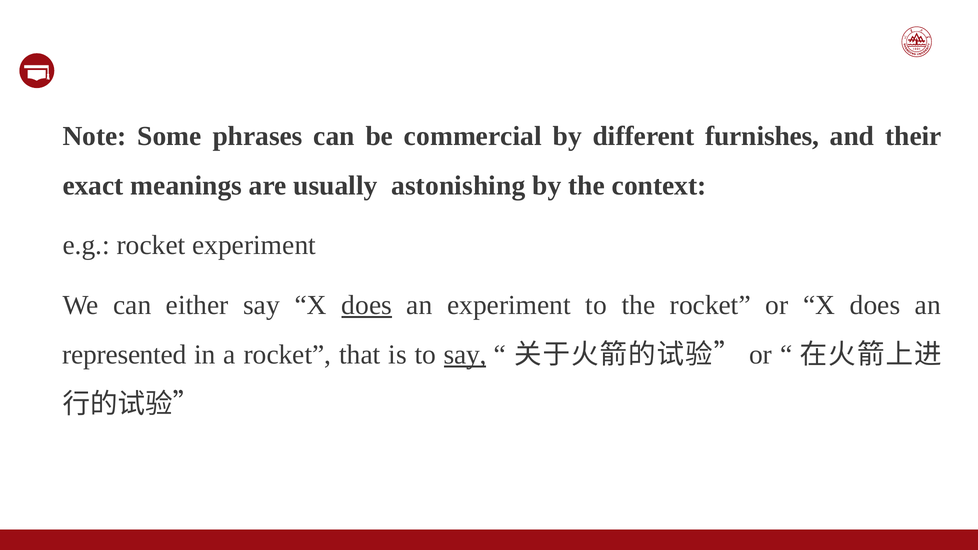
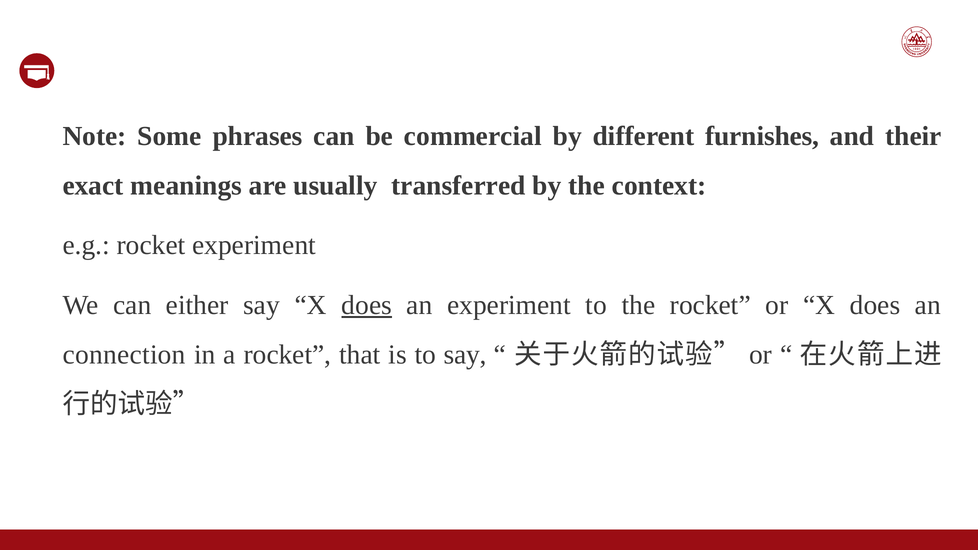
astonishing: astonishing -> transferred (458, 186)
represented: represented -> connection (124, 355)
say underline: present -> none (465, 355)
